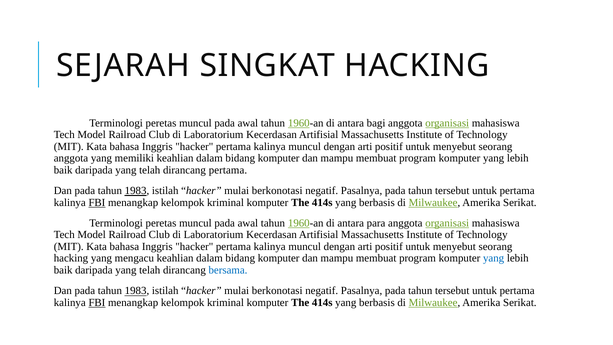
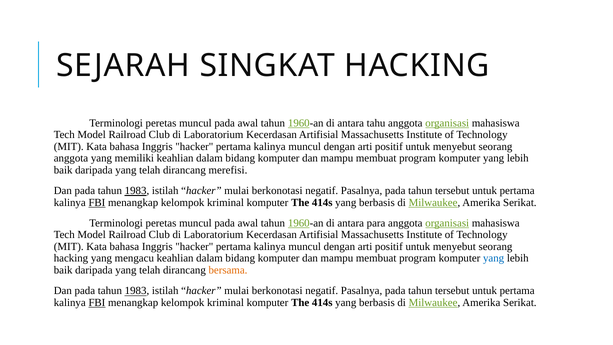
bagi: bagi -> tahu (376, 123)
dirancang pertama: pertama -> merefisi (228, 170)
bersama colour: blue -> orange (228, 270)
